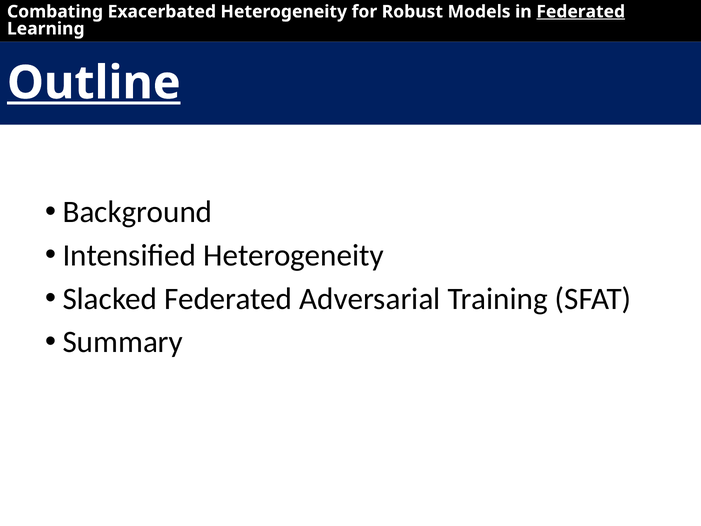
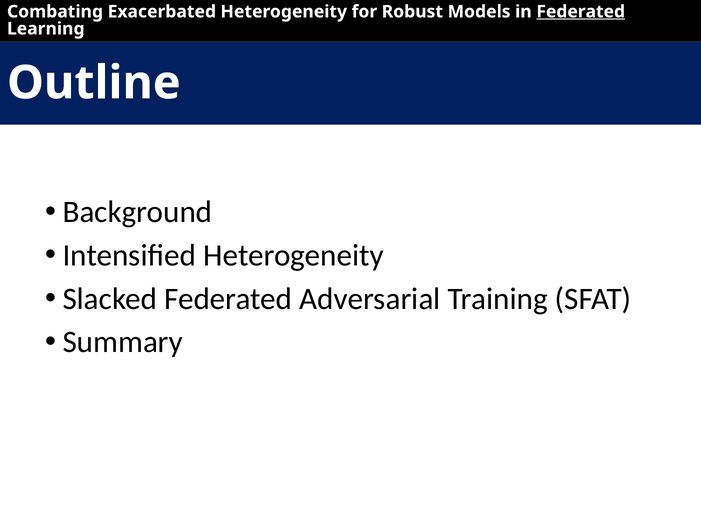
Outline underline: present -> none (94, 83)
